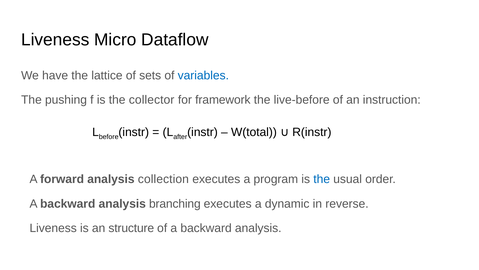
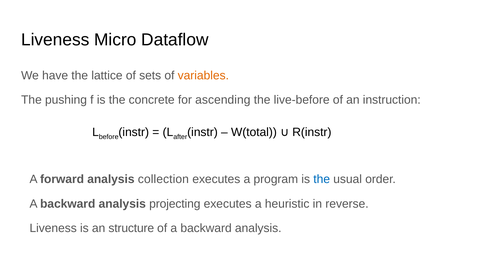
variables colour: blue -> orange (203, 75)
collector: collector -> concrete (152, 100)
framework: framework -> ascending (223, 100)
branching: branching -> projecting (175, 203)
dynamic: dynamic -> heuristic (287, 203)
